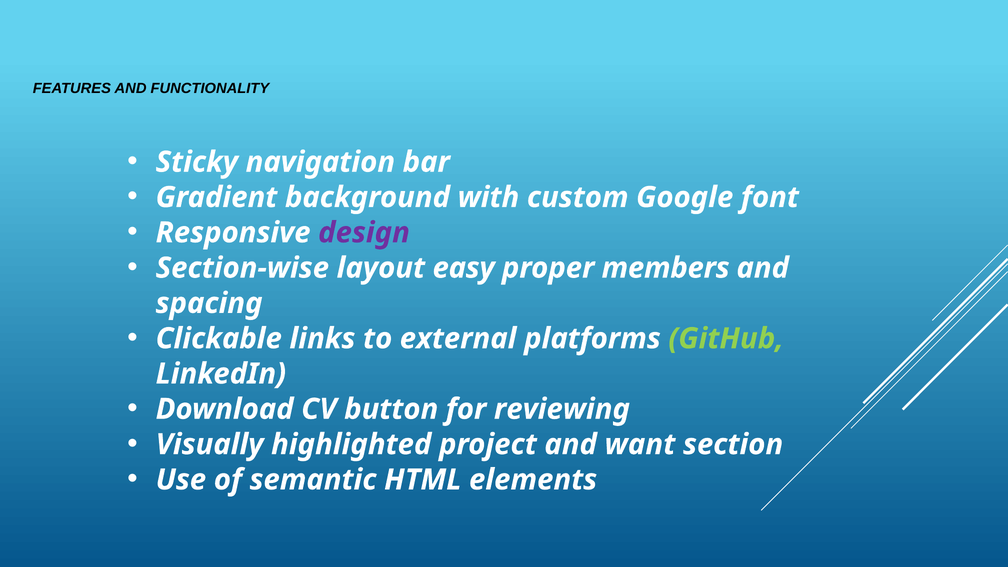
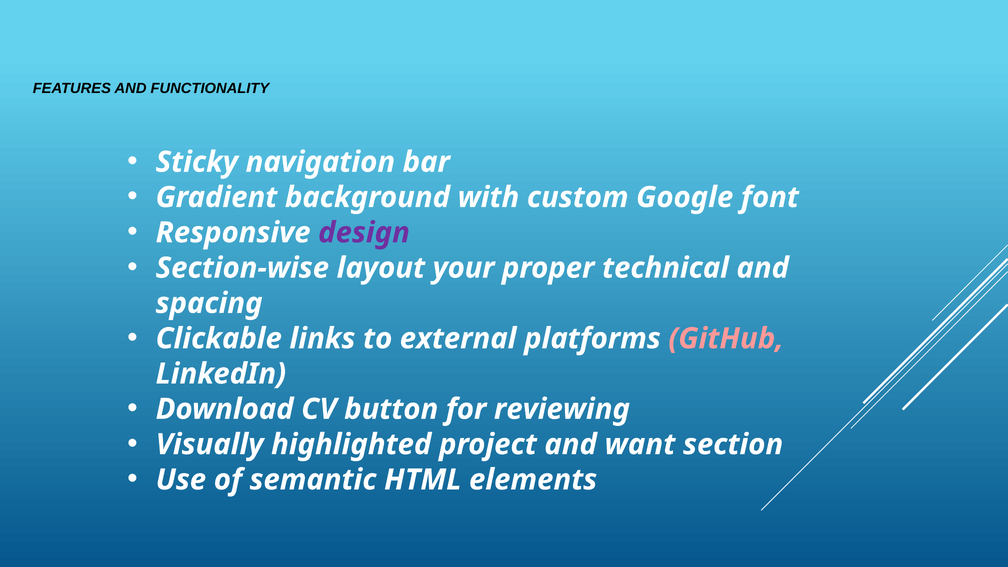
easy: easy -> your (464, 268)
members: members -> technical (666, 268)
GitHub colour: light green -> pink (726, 339)
